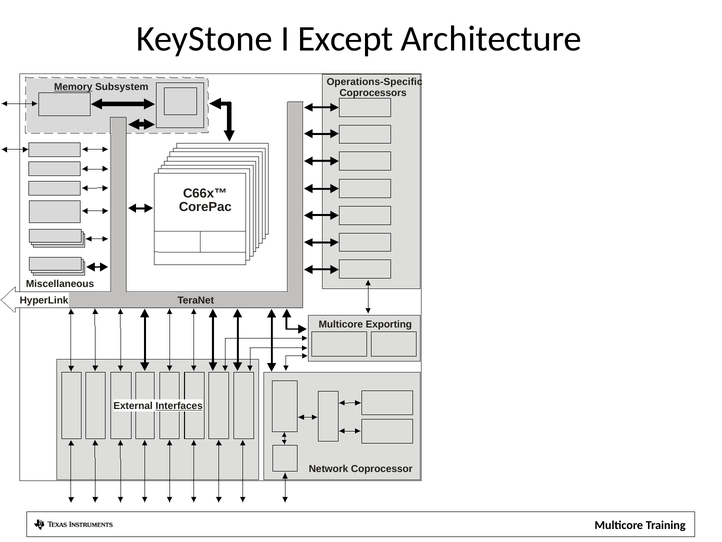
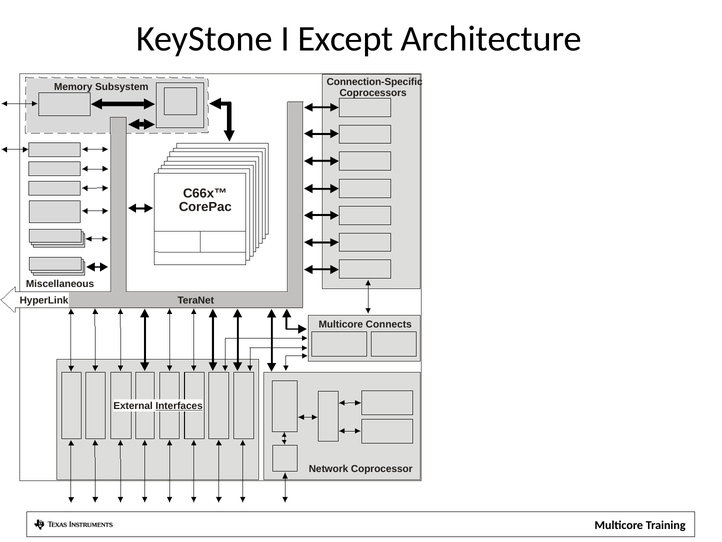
Operations-Specific: Operations-Specific -> Connection-Specific (375, 82)
Memory underline: present -> none (73, 87)
Exporting: Exporting -> Connects (389, 324)
